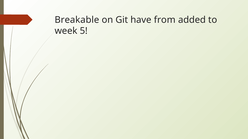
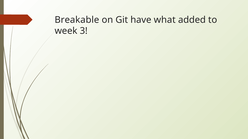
from: from -> what (165, 20)
5: 5 -> 3 (84, 31)
